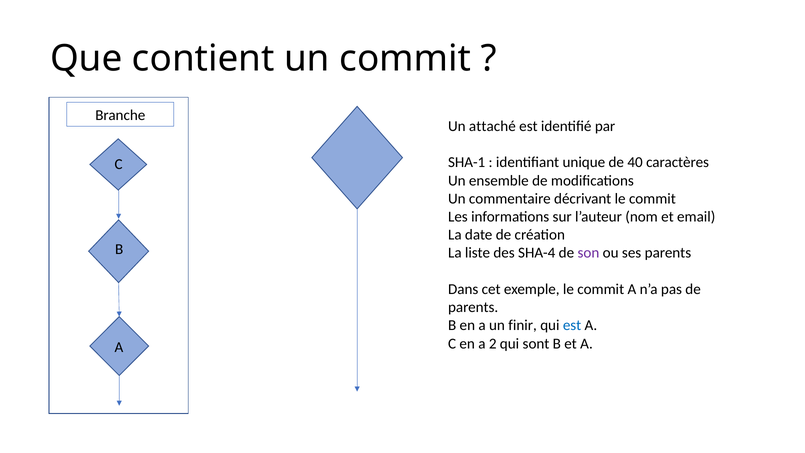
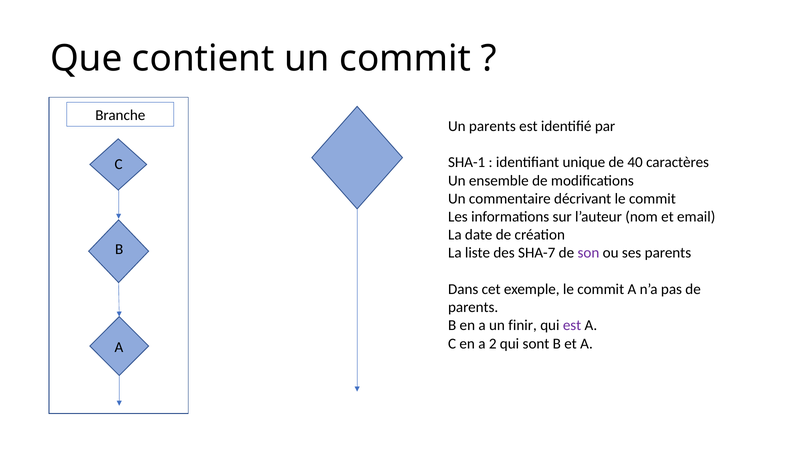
Un attaché: attaché -> parents (492, 126)
SHA-4: SHA-4 -> SHA-7 (537, 253)
est colour: blue -> purple (572, 325)
